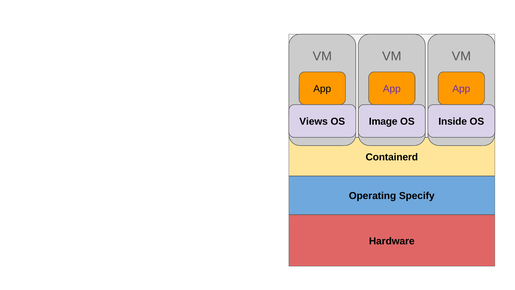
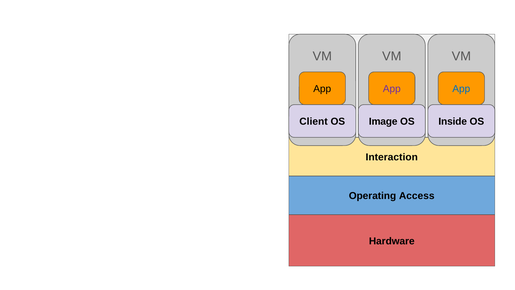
App colour: purple -> blue (461, 89)
Views: Views -> Client (314, 122)
Containerd: Containerd -> Interaction (392, 157)
Specify: Specify -> Access (417, 196)
